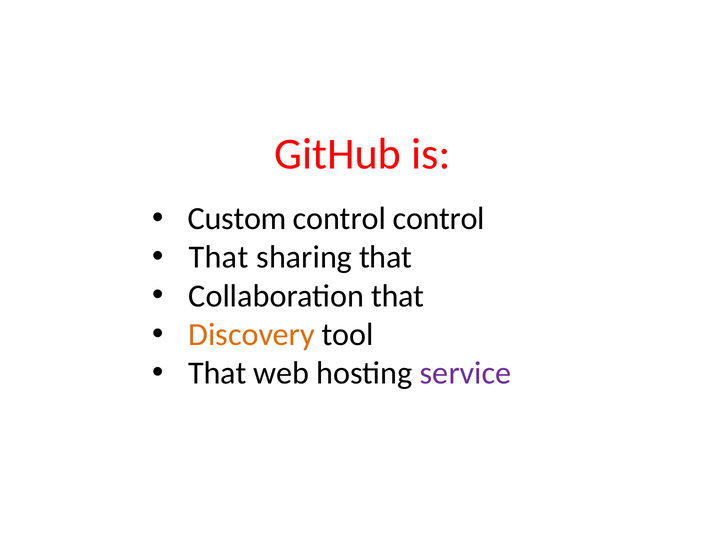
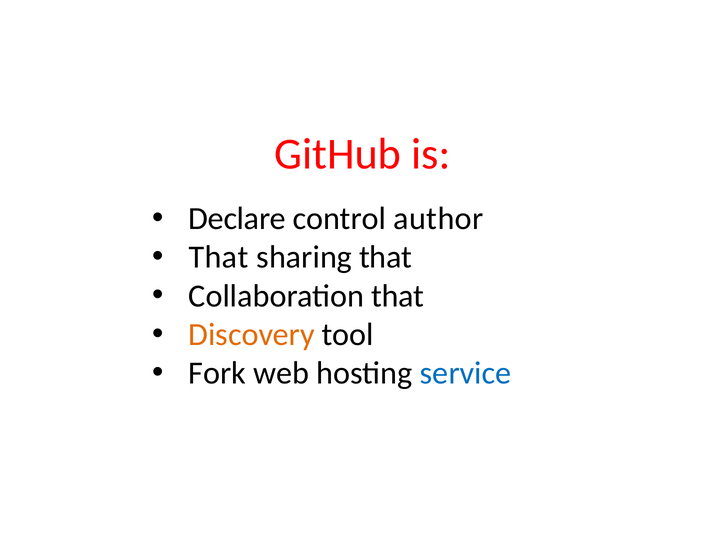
Custom: Custom -> Declare (237, 218)
control control: control -> author (438, 218)
That: That -> Fork (217, 373)
service colour: purple -> blue (466, 373)
